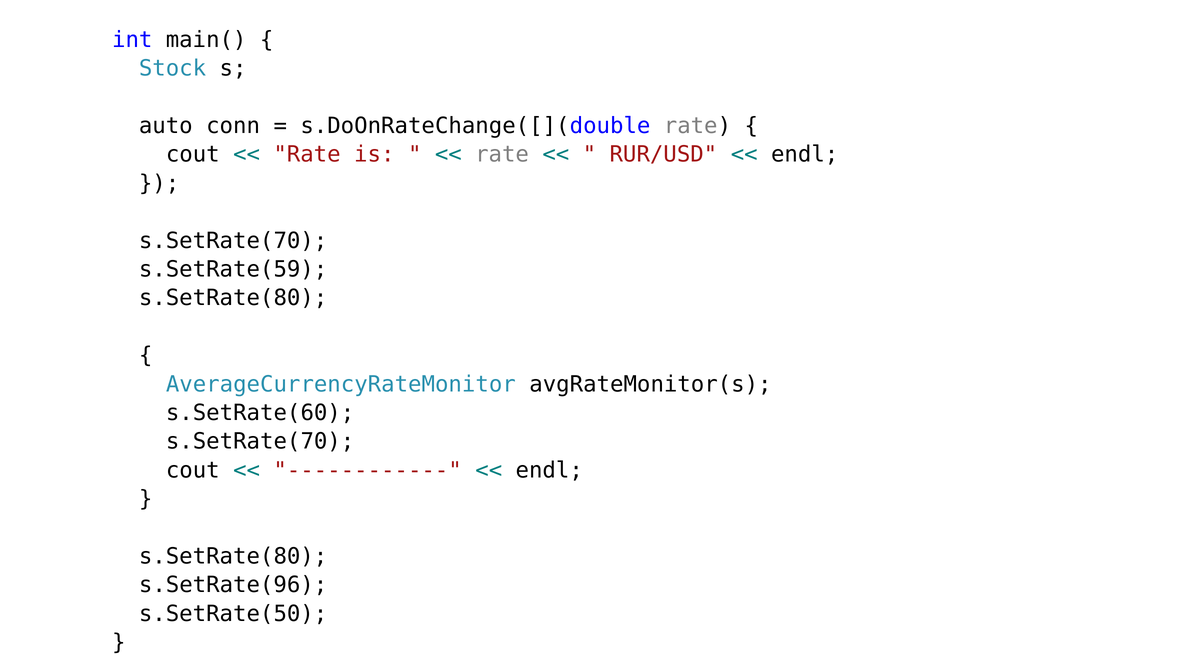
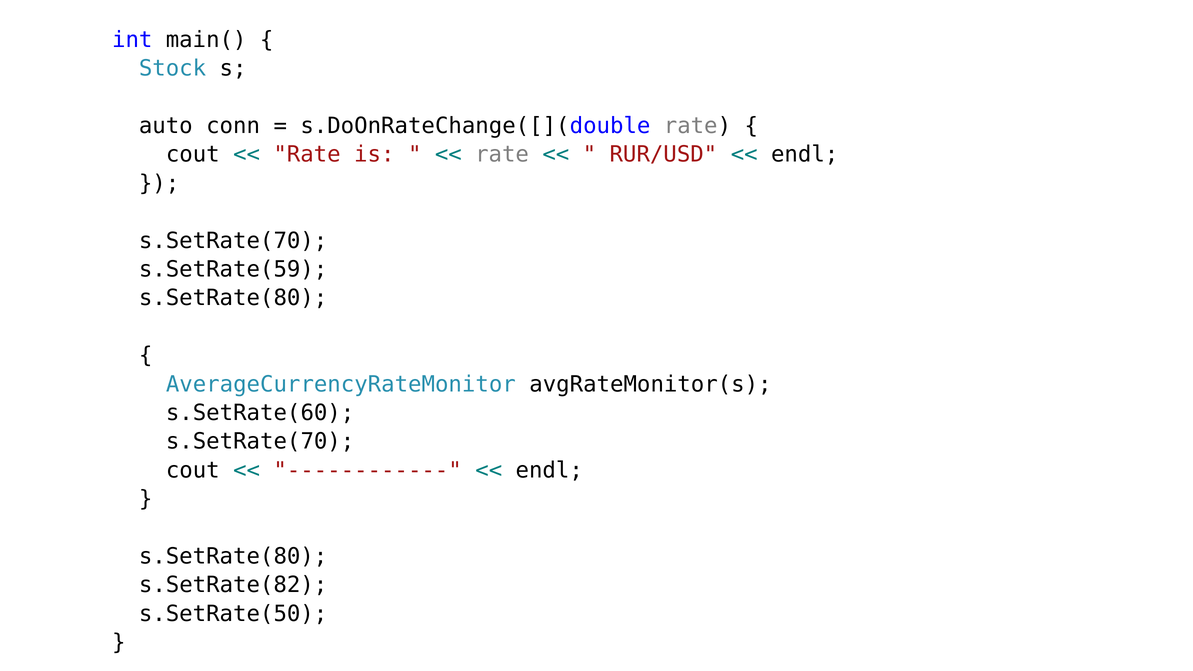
s.SetRate(96: s.SetRate(96 -> s.SetRate(82 (233, 585)
